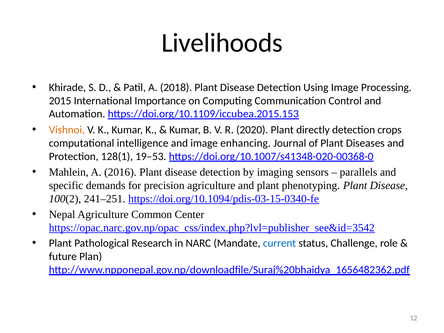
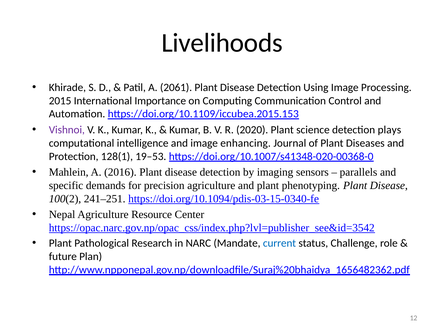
2018: 2018 -> 2061 (176, 87)
Vishnoi colour: orange -> purple (67, 130)
directly: directly -> science (313, 130)
crops: crops -> plays (389, 130)
Common: Common -> Resource (152, 214)
